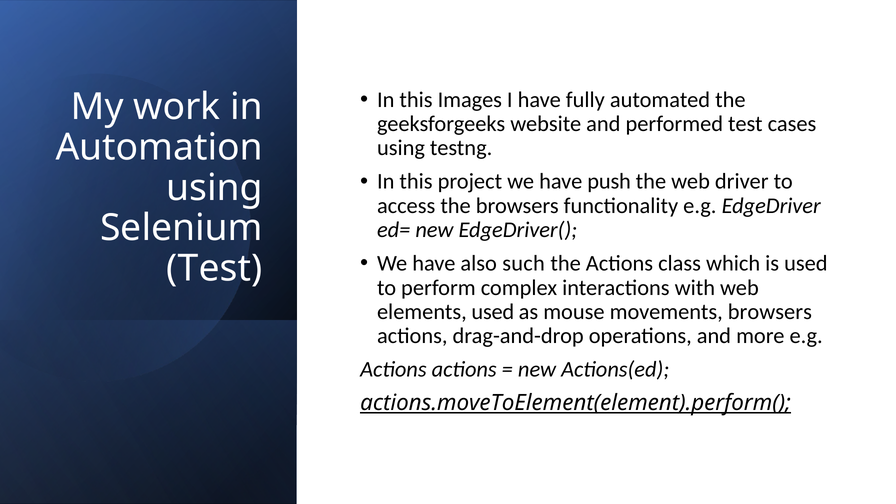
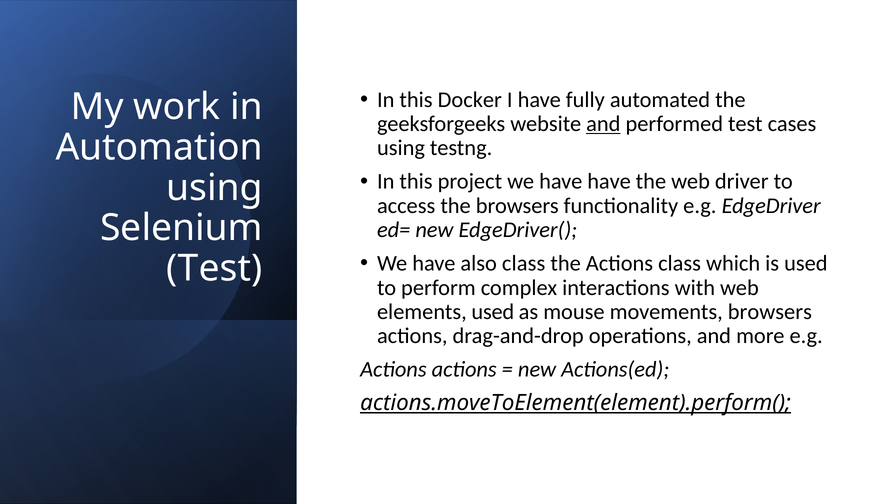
Images: Images -> Docker (470, 100)
and underline: none -> present (603, 124)
have push: push -> have (609, 182)
also such: such -> class (524, 263)
